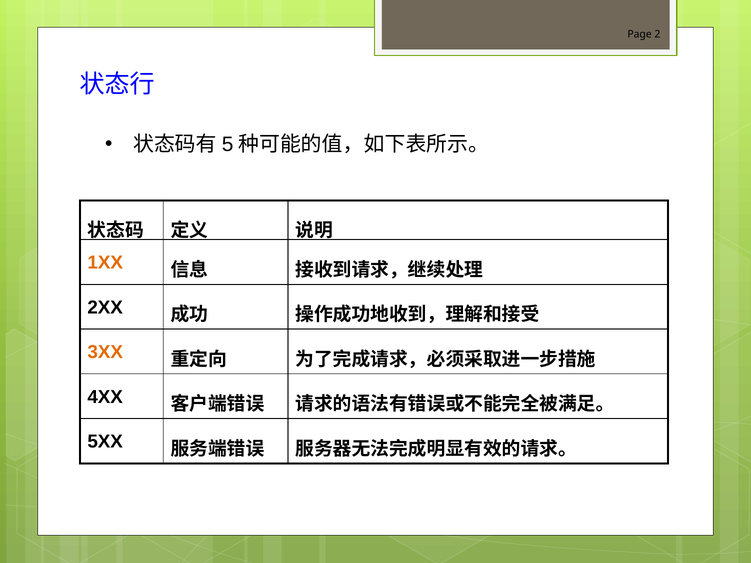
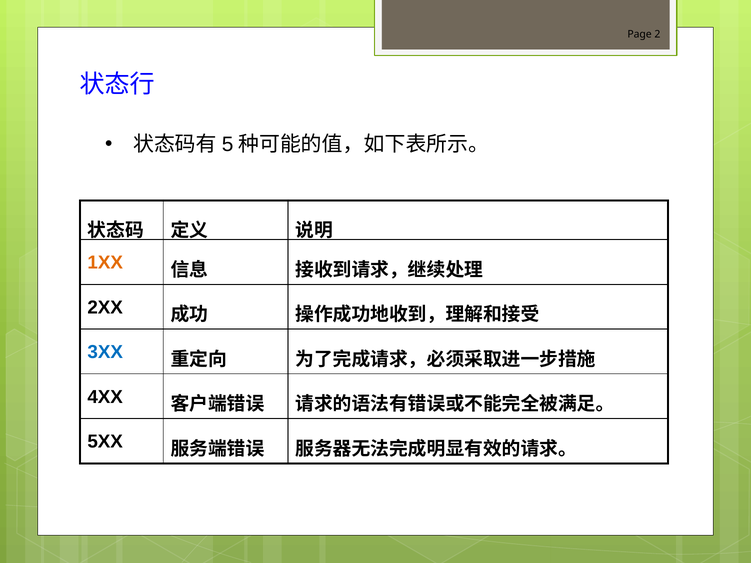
3XX colour: orange -> blue (105, 352)
